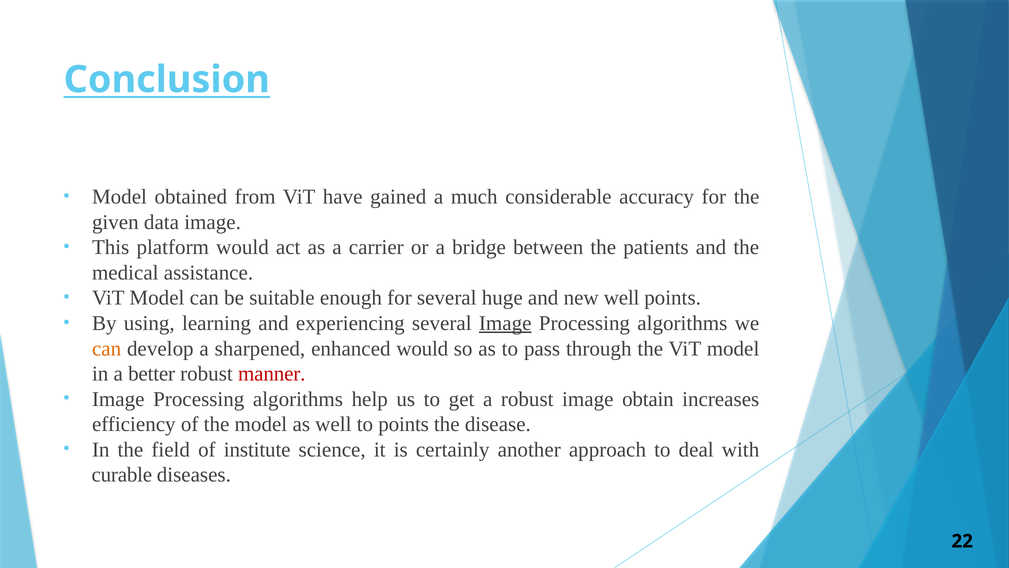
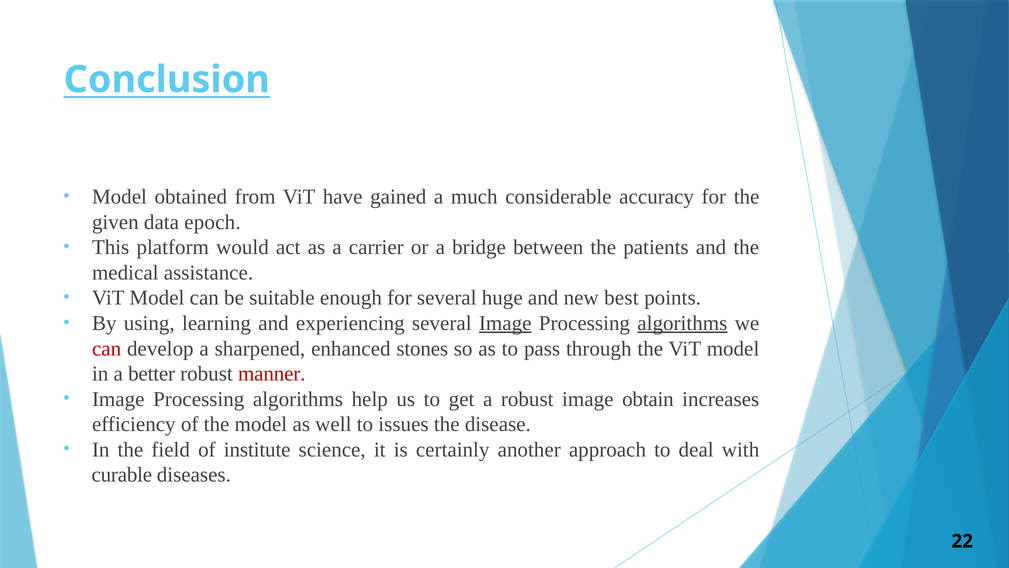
data image: image -> epoch (212, 222)
new well: well -> best (621, 298)
algorithms underline: none -> present (682, 323)
can colour: orange -> red (107, 348)
enhanced would: would -> stones (422, 348)
to points: points -> issues (403, 424)
